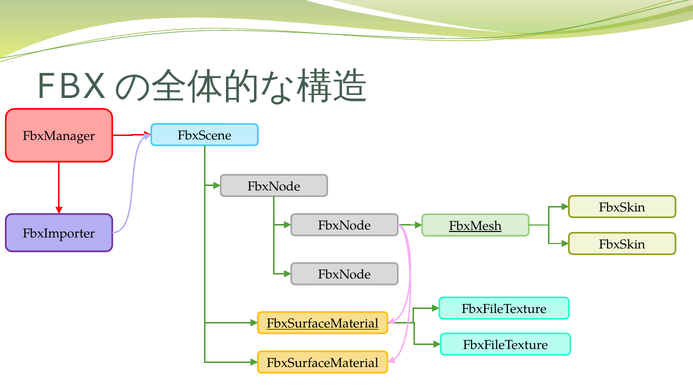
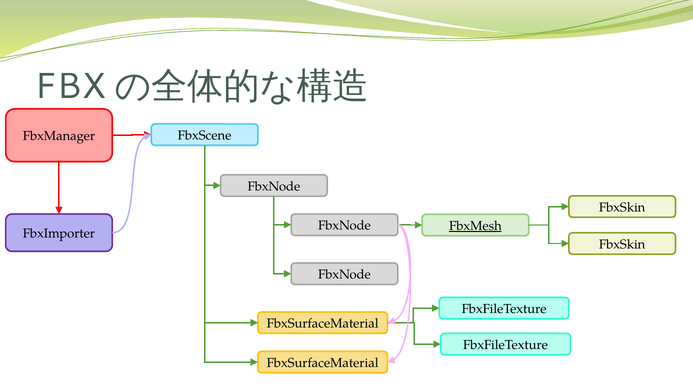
FbxSurfaceMaterial underline: present -> none (323, 323)
